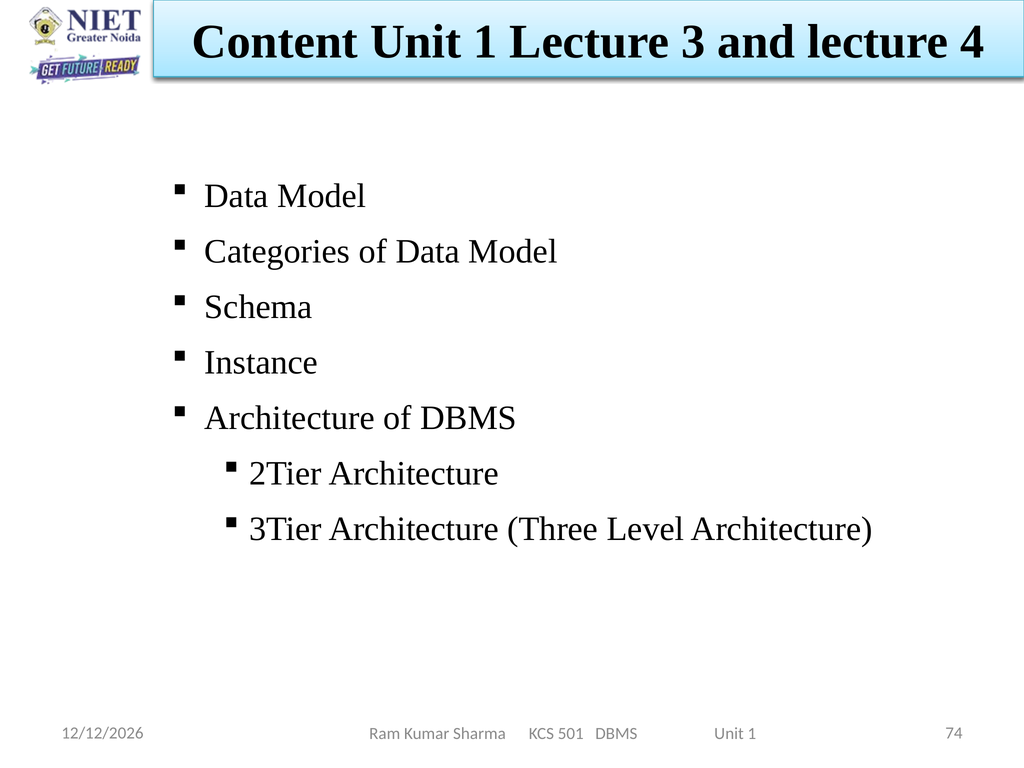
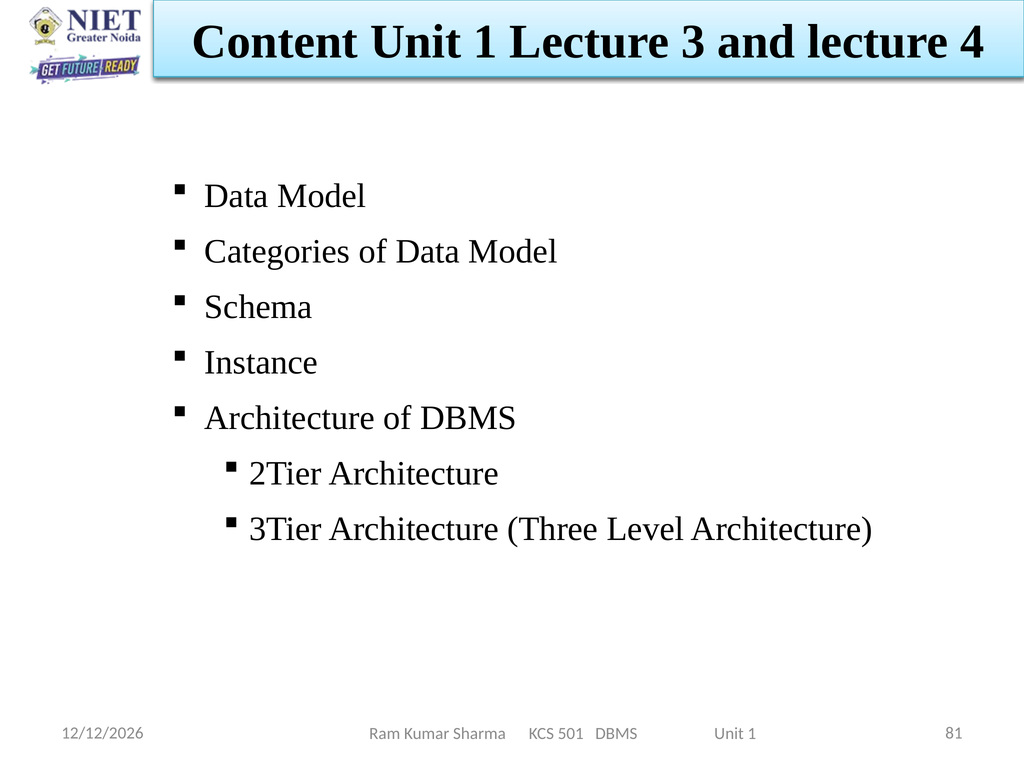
74: 74 -> 81 (954, 733)
